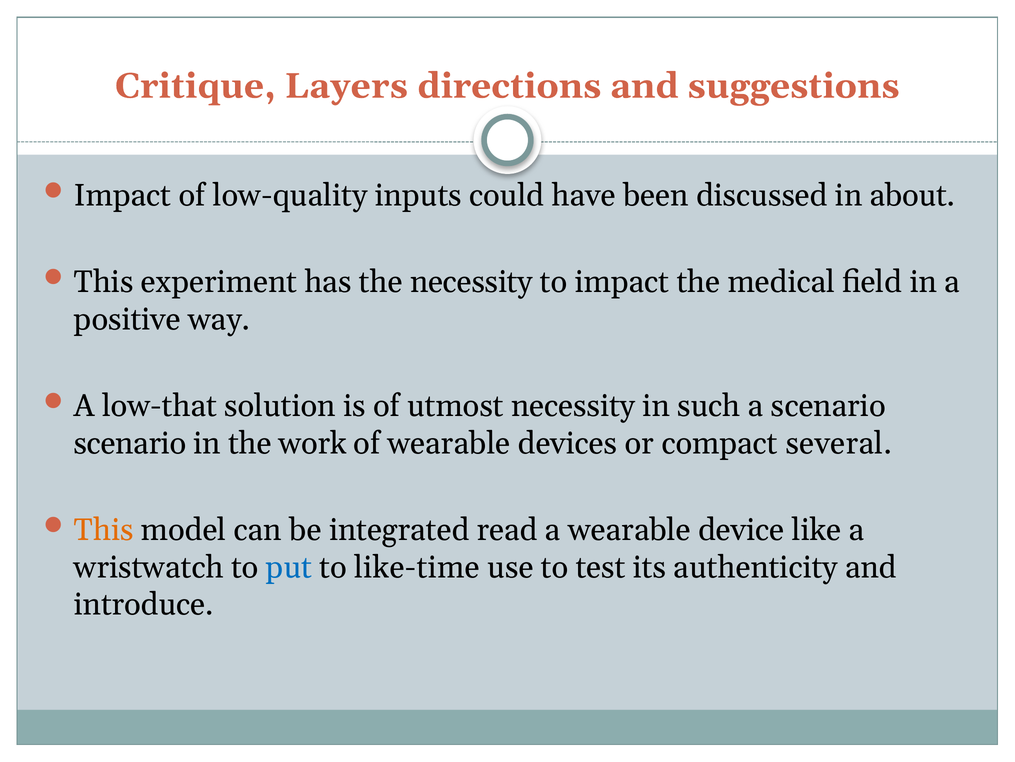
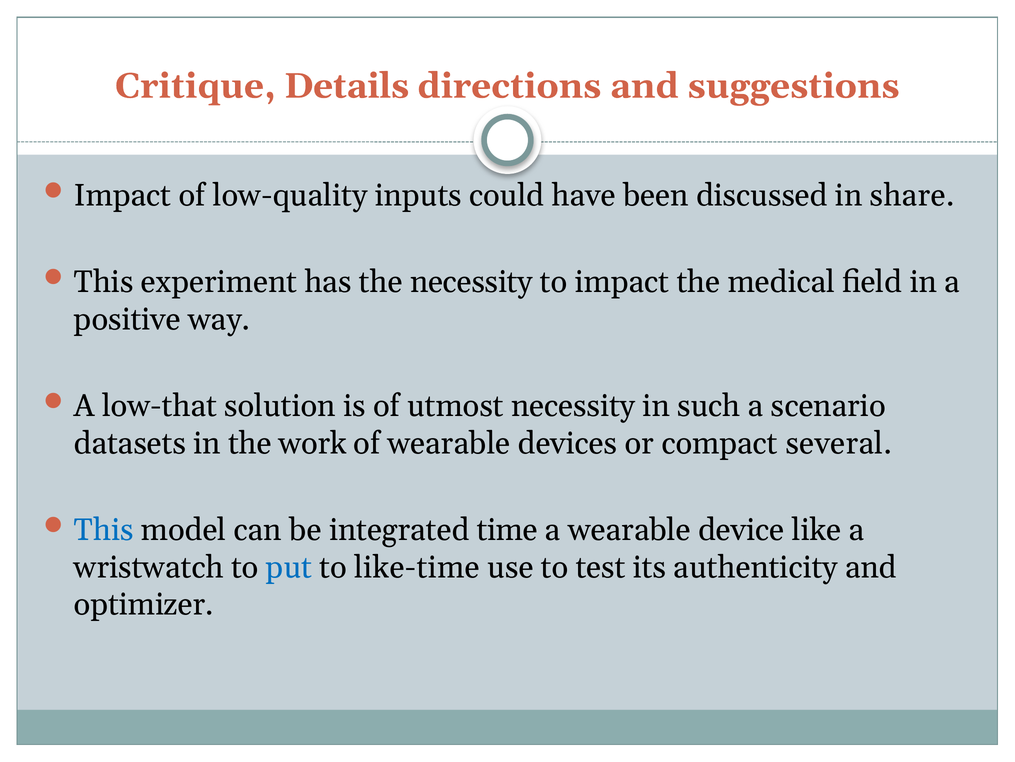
Layers: Layers -> Details (347, 86)
about: about -> share (912, 195)
scenario: scenario -> datasets (130, 443)
This colour: orange -> blue (104, 530)
read: read -> time (507, 530)
introduce: introduce -> optimizer (144, 604)
